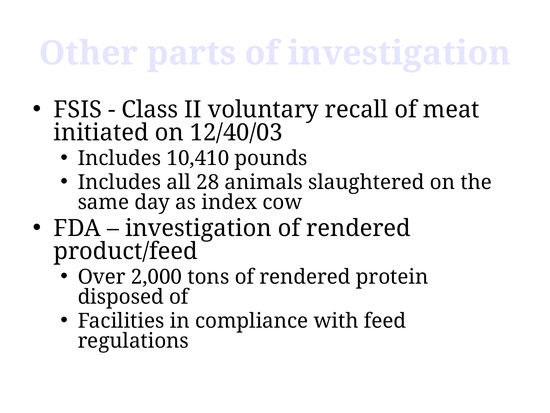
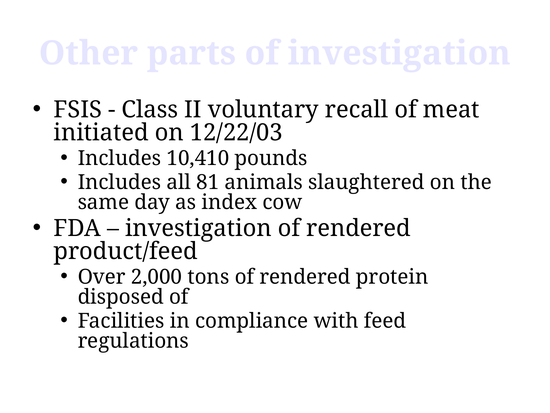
12/40/03: 12/40/03 -> 12/22/03 (236, 133)
28: 28 -> 81 (208, 182)
